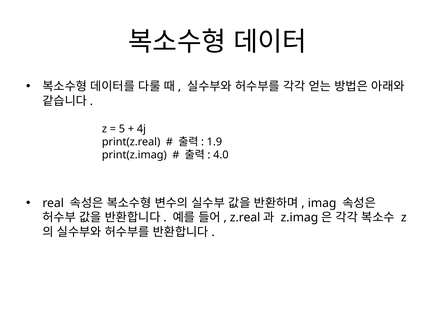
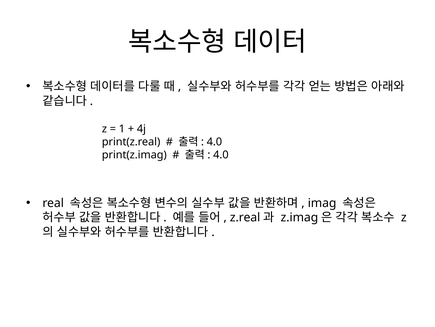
5: 5 -> 1 (122, 128)
1.9: 1.9 -> 4.0 (214, 142)
